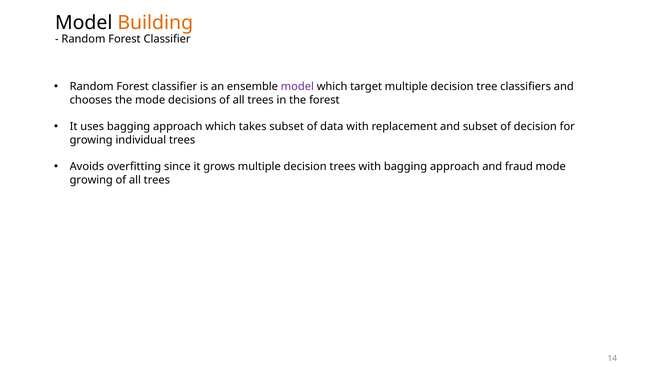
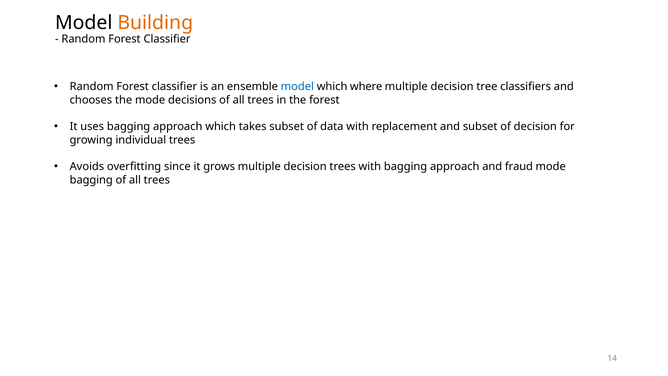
model colour: purple -> blue (297, 86)
target: target -> where (366, 86)
growing: growing -> bagging (91, 180)
